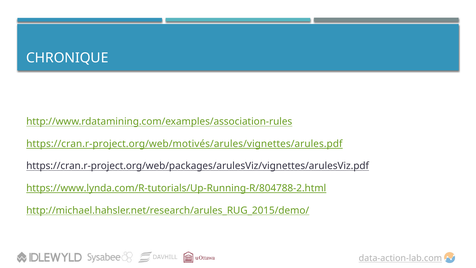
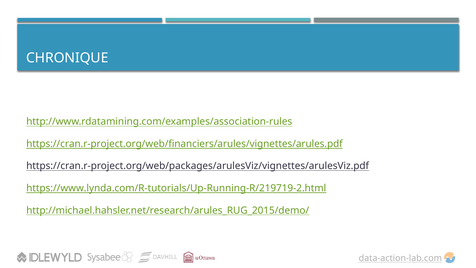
https://cran.r-project.org/web/motivés/arules/vignettes/arules.pdf: https://cran.r-project.org/web/motivés/arules/vignettes/arules.pdf -> https://cran.r-project.org/web/financiers/arules/vignettes/arules.pdf (184, 144)
https://www.lynda.com/R-tutorials/Up-Running-R/804788-2.html: https://www.lynda.com/R-tutorials/Up-Running-R/804788-2.html -> https://www.lynda.com/R-tutorials/Up-Running-R/219719-2.html (176, 188)
